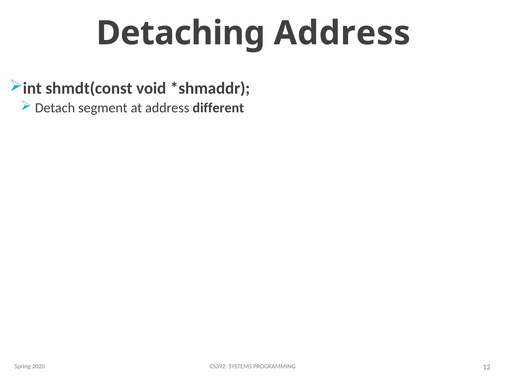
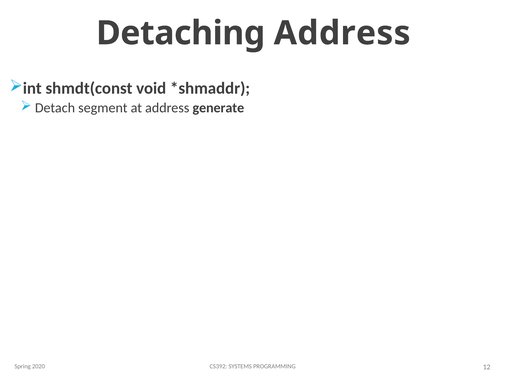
different: different -> generate (218, 108)
